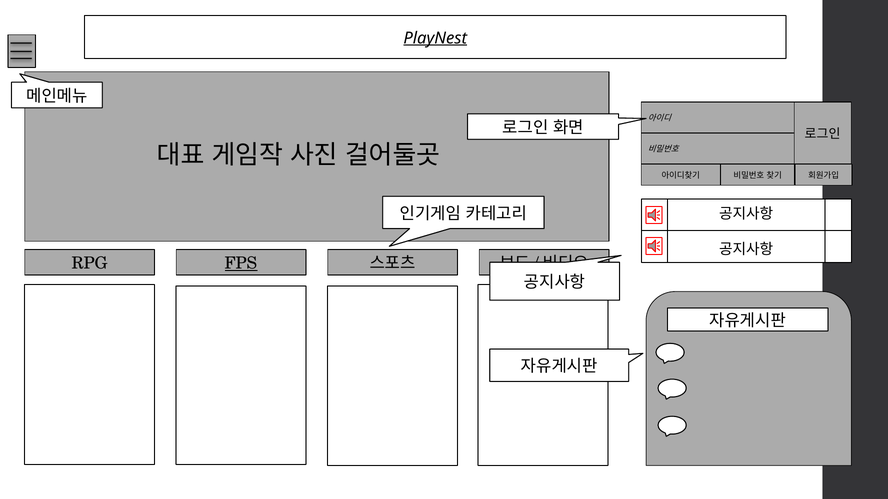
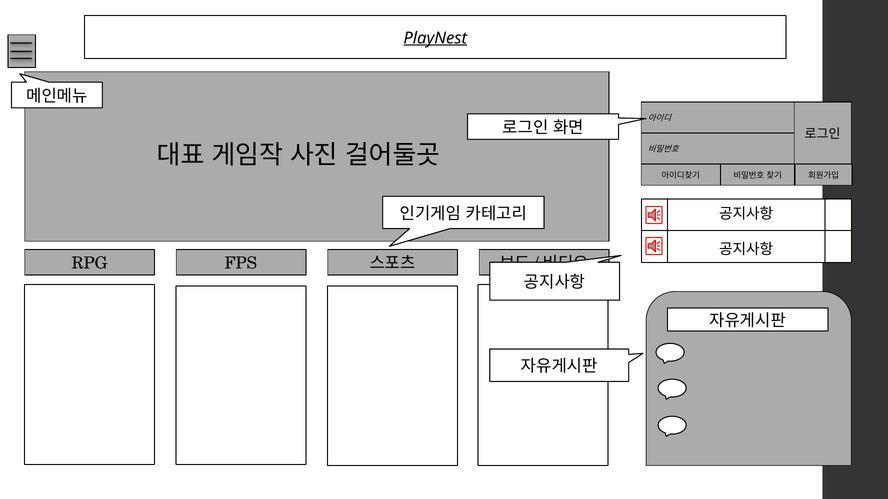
FPS underline: present -> none (241, 264)
